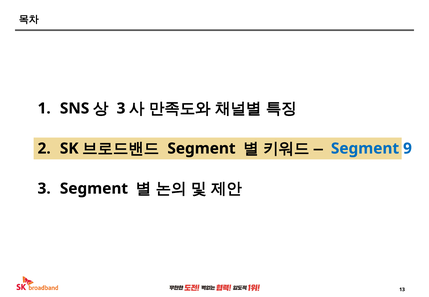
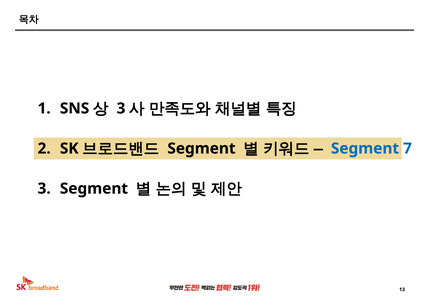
9: 9 -> 7 (407, 148)
